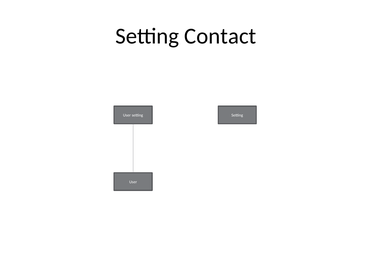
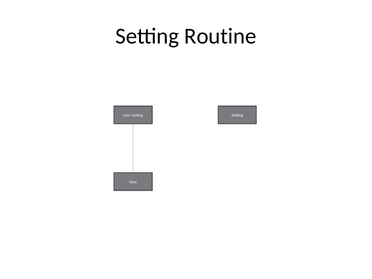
Contact: Contact -> Routine (220, 36)
